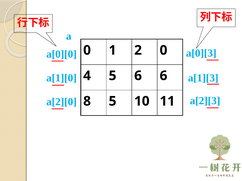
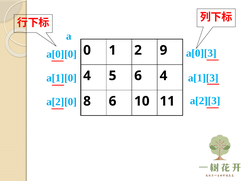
2 0: 0 -> 9 (163, 50)
6 6: 6 -> 4 (163, 76)
8 5: 5 -> 6 (113, 101)
